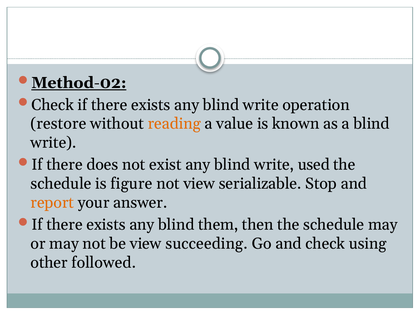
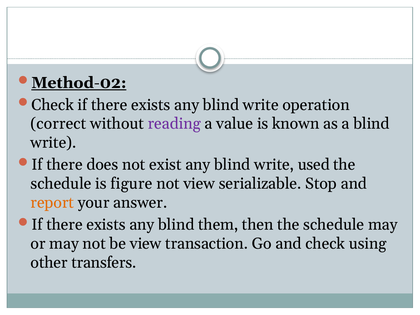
restore: restore -> correct (58, 124)
reading colour: orange -> purple (174, 124)
succeeding: succeeding -> transaction (207, 244)
followed: followed -> transfers (104, 262)
